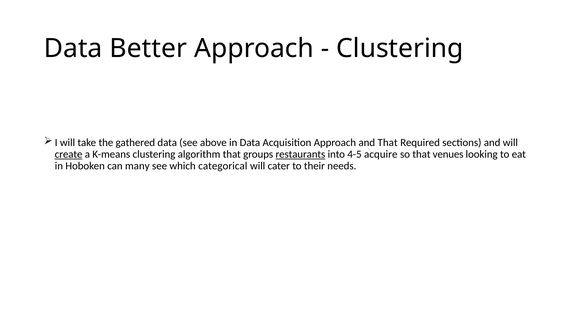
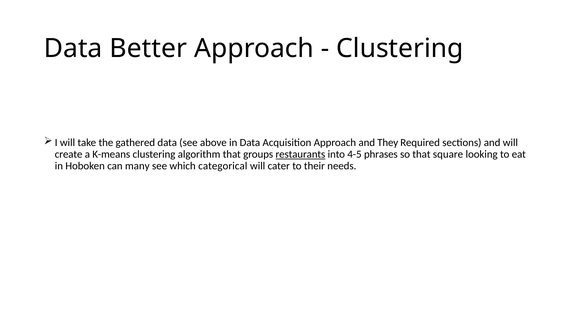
and That: That -> They (388, 142)
create underline: present -> none (69, 154)
acquire: acquire -> phrases (381, 154)
venues: venues -> square (448, 154)
